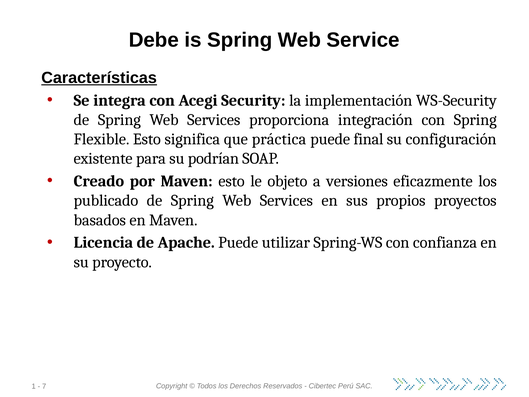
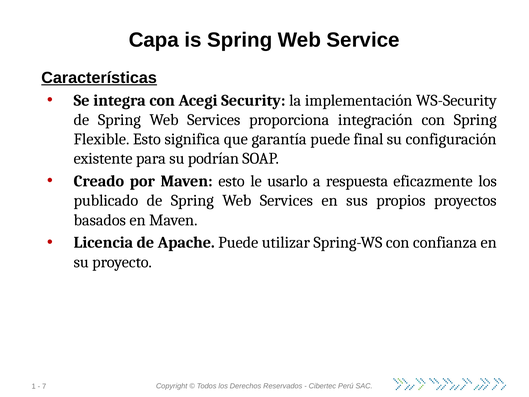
Debe: Debe -> Capa (154, 40)
práctica: práctica -> garantía (279, 139)
objeto: objeto -> usarlo (287, 181)
versiones: versiones -> respuesta (357, 181)
